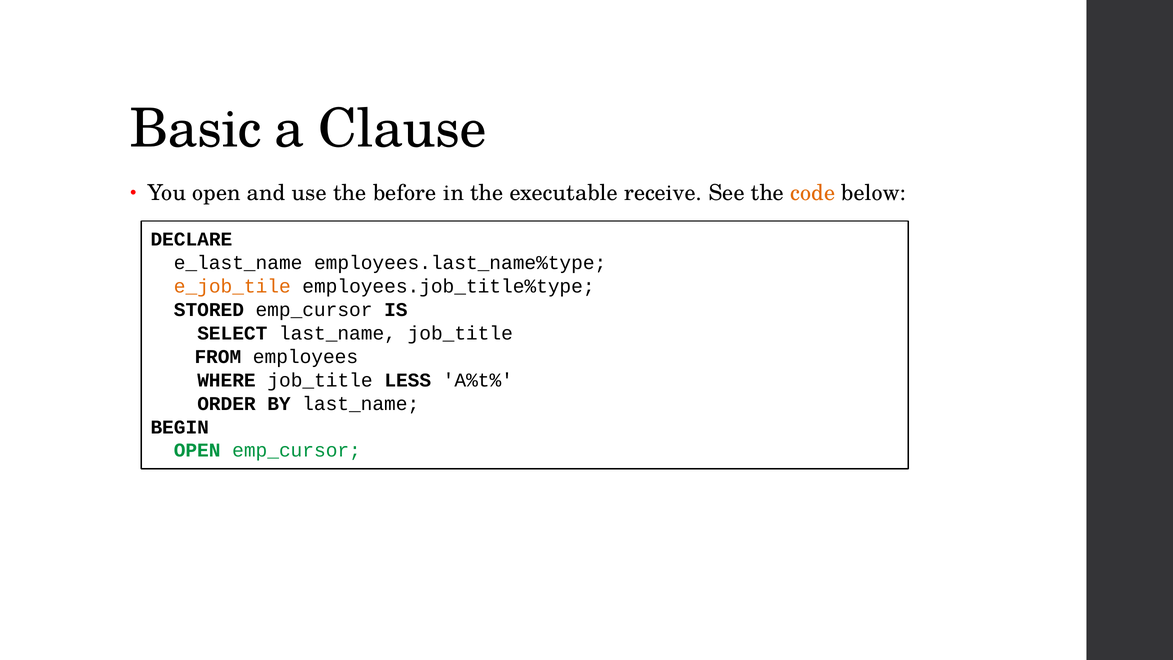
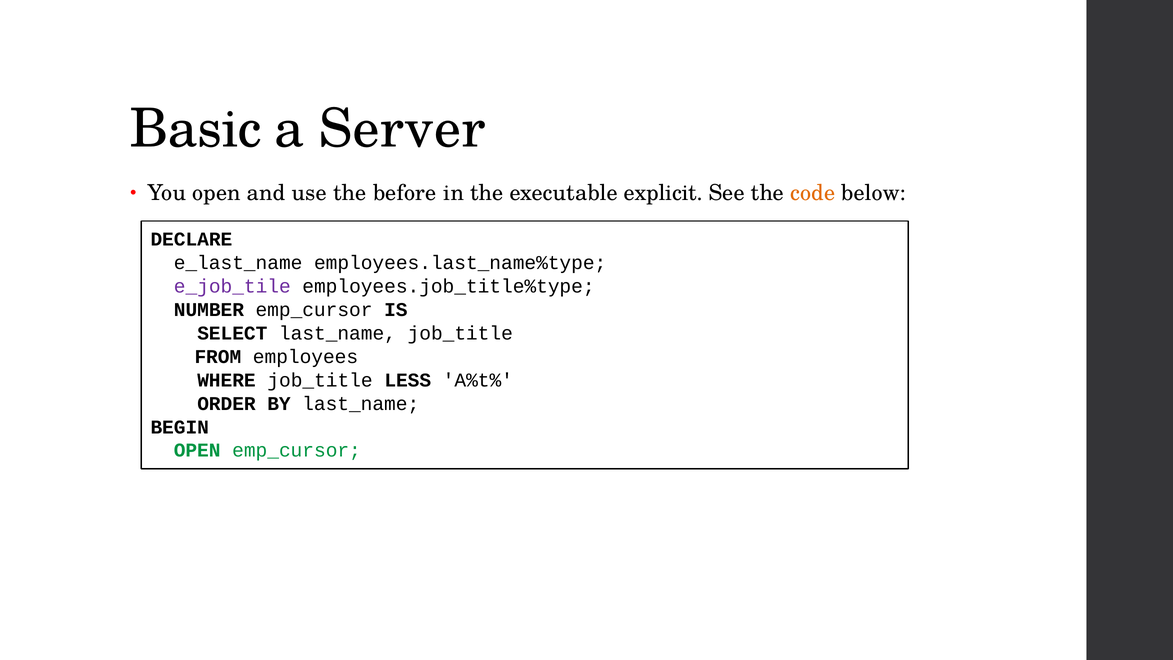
Clause: Clause -> Server (402, 129)
receive: receive -> explicit (663, 193)
e_job_tile colour: orange -> purple (232, 286)
STORED: STORED -> NUMBER (209, 310)
